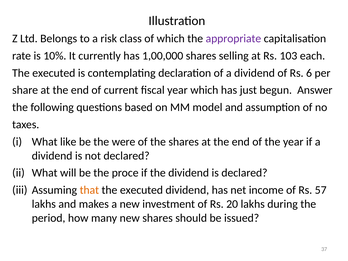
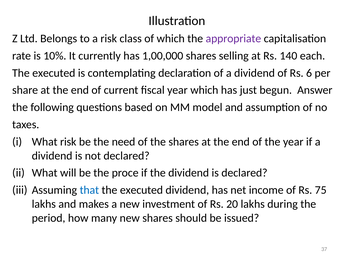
103: 103 -> 140 (288, 56)
What like: like -> risk (68, 142)
were: were -> need (124, 142)
that colour: orange -> blue (89, 190)
57: 57 -> 75 (321, 190)
